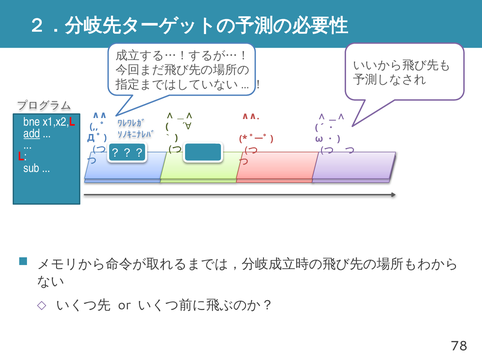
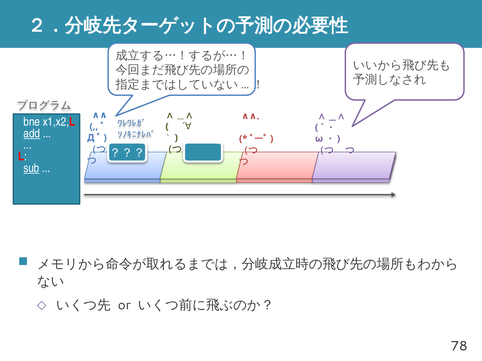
sub underline: none -> present (31, 168)
